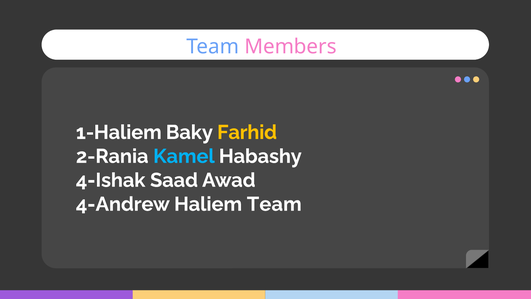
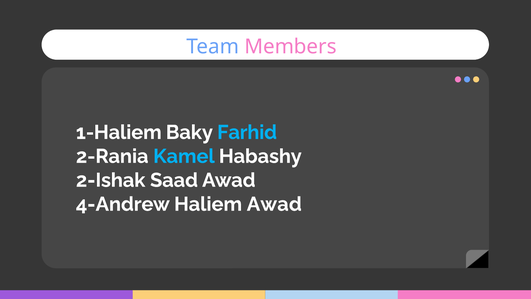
Farhid colour: yellow -> light blue (247, 132)
4-Ishak: 4-Ishak -> 2-Ishak (111, 180)
Haliem Team: Team -> Awad (274, 204)
